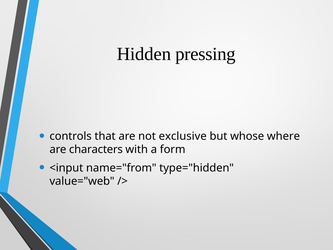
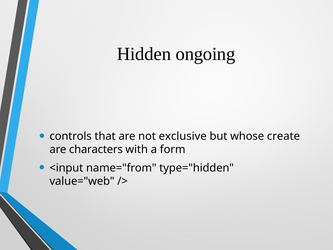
pressing: pressing -> ongoing (206, 54)
where: where -> create (283, 136)
